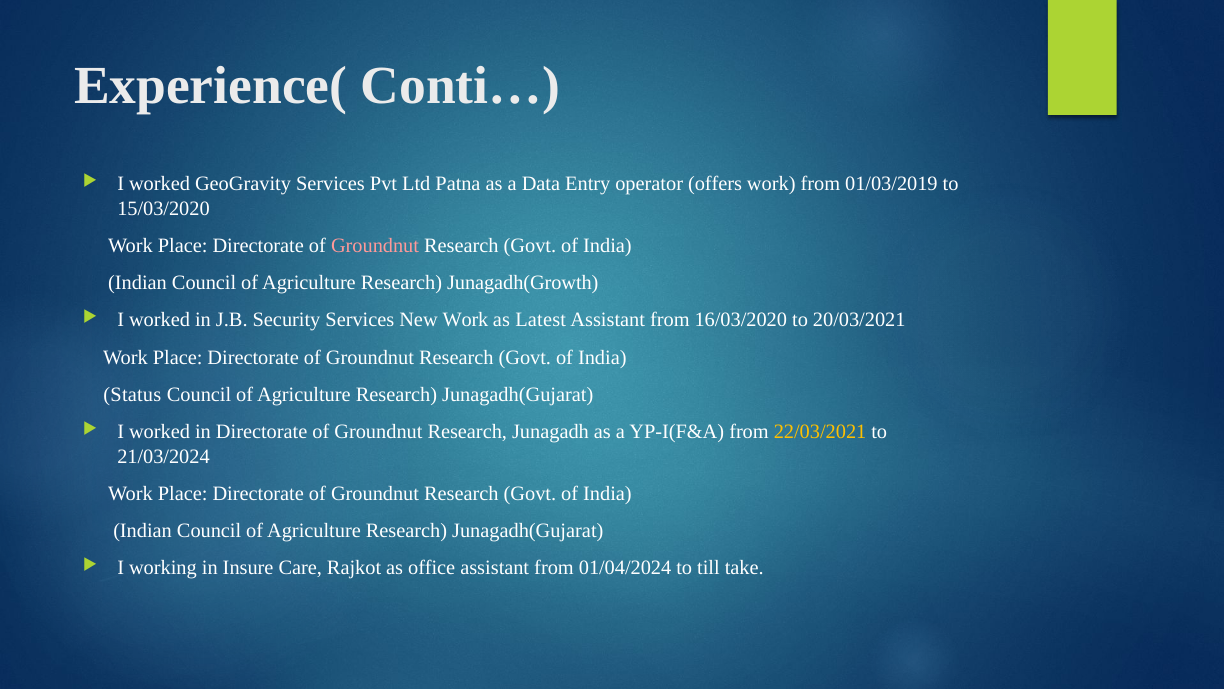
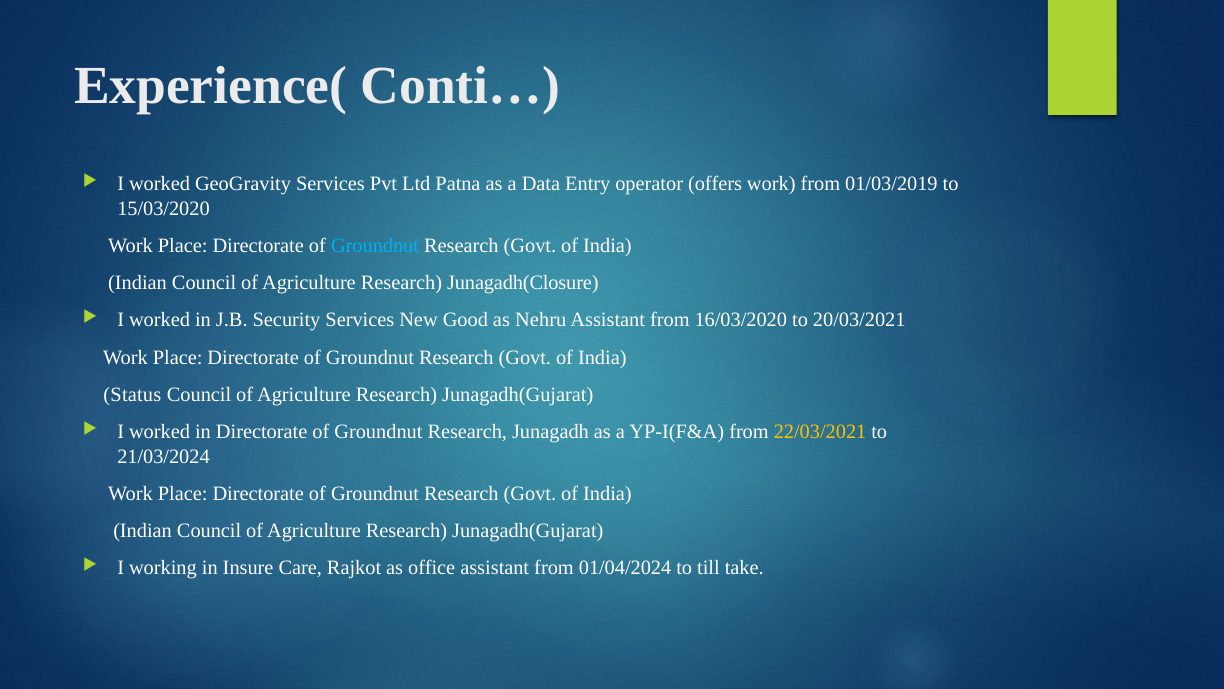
Groundnut colour: pink -> light blue (375, 245)
Junagadh(Growth: Junagadh(Growth -> Junagadh(Closure (523, 283)
New Work: Work -> Good (465, 320)
Latest: Latest -> Nehru (541, 320)
